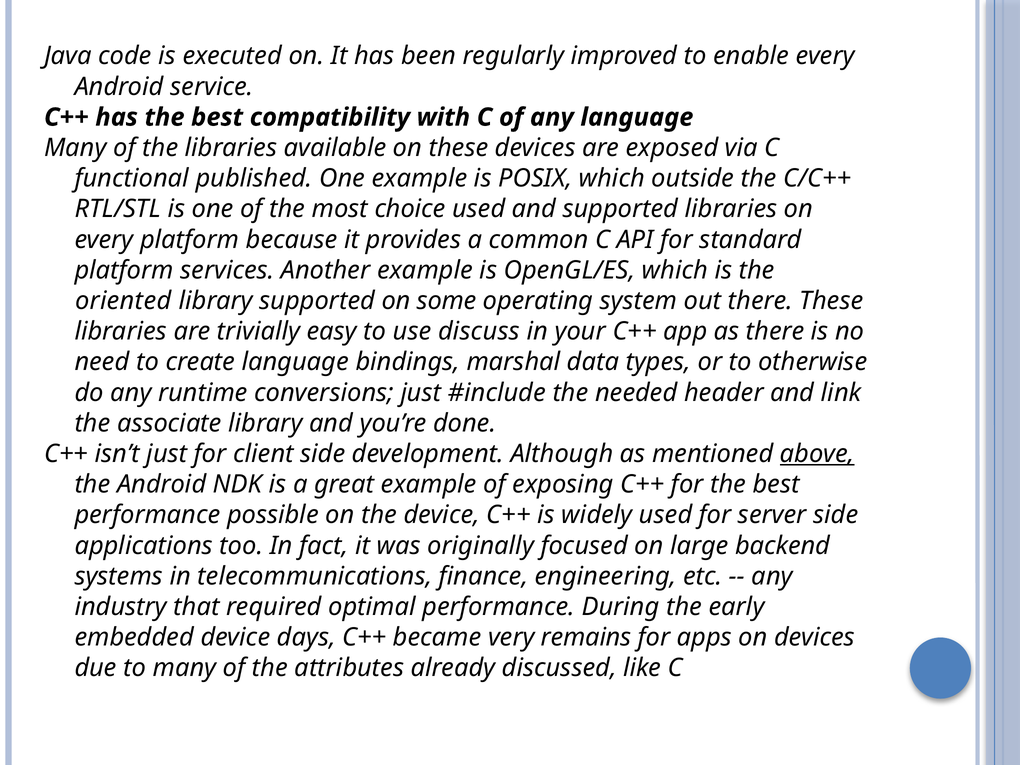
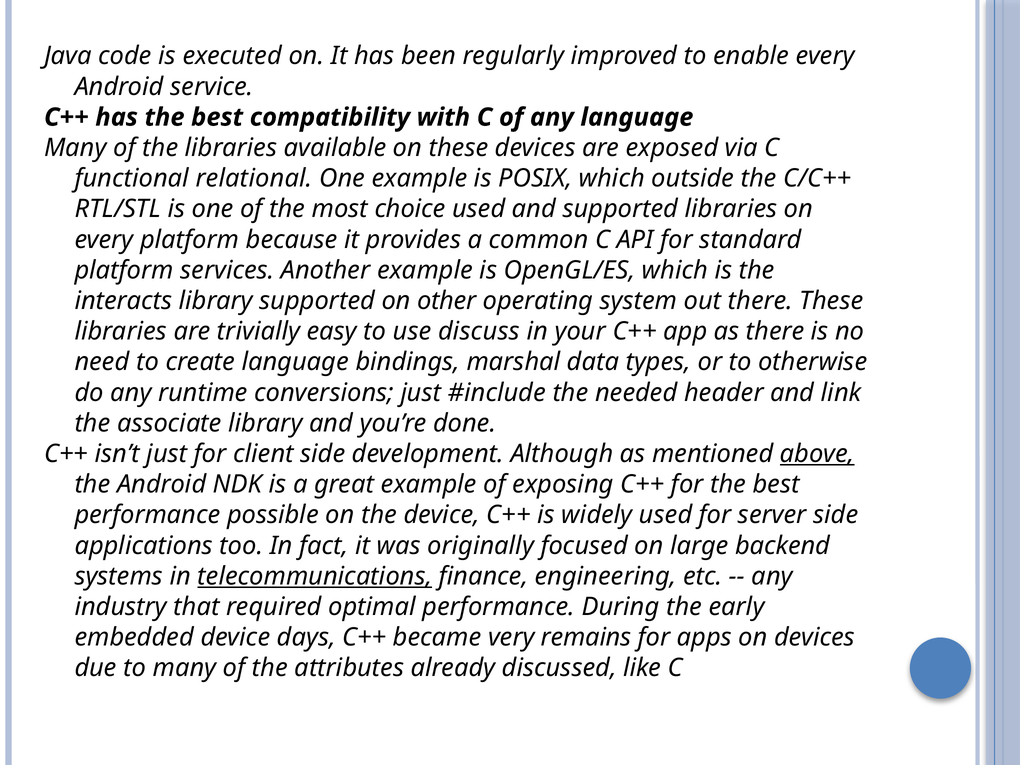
published: published -> relational (254, 178)
oriented: oriented -> interacts (123, 301)
some: some -> other (447, 301)
telecommunications underline: none -> present (315, 576)
